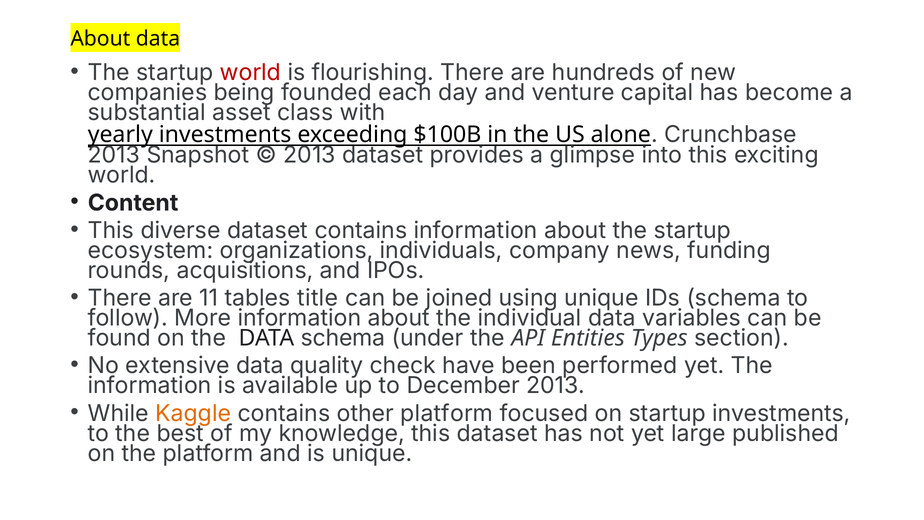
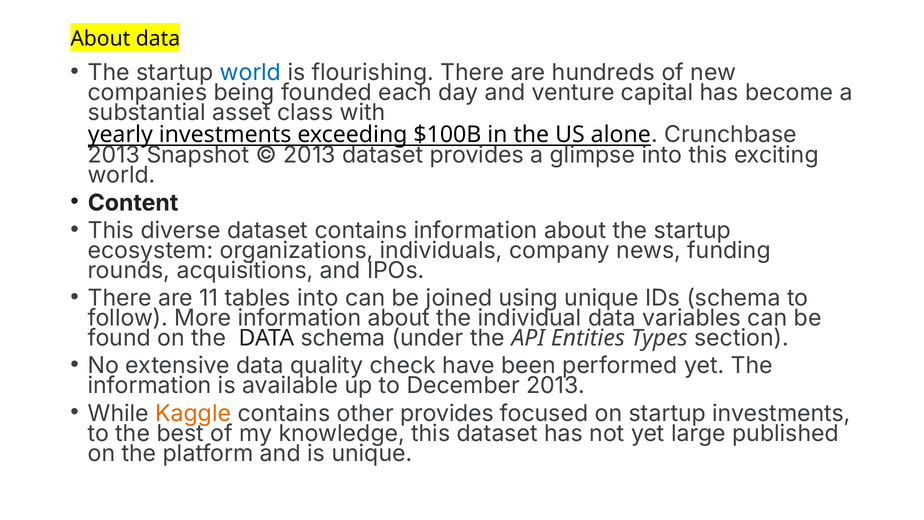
world colour: red -> blue (251, 73)
tables title: title -> into (318, 298)
other platform: platform -> provides (447, 413)
